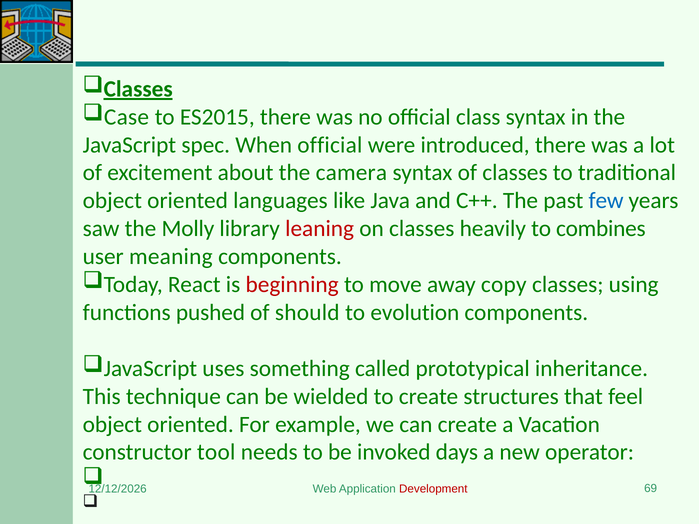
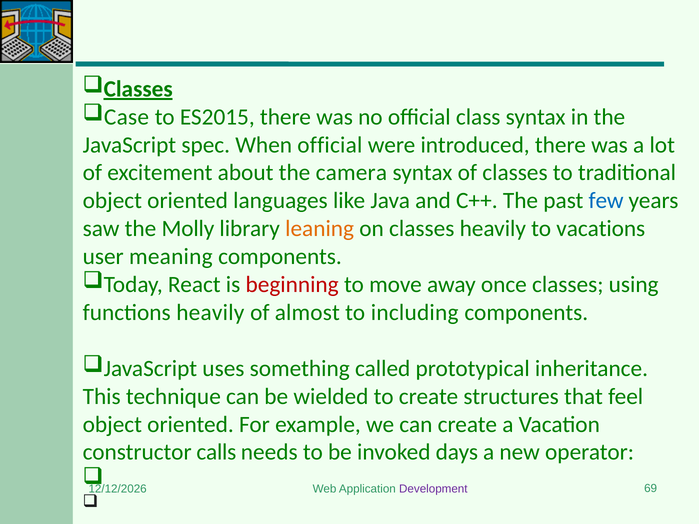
leaning colour: red -> orange (320, 229)
combines: combines -> vacations (601, 229)
copy: copy -> once (504, 285)
functions pushed: pushed -> heavily (210, 313)
should: should -> almost (307, 313)
evolution: evolution -> including (415, 313)
tool: tool -> calls (216, 452)
Development colour: red -> purple (433, 489)
